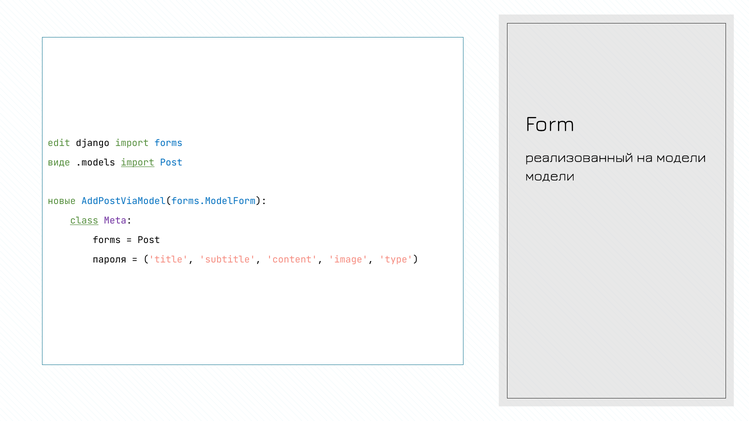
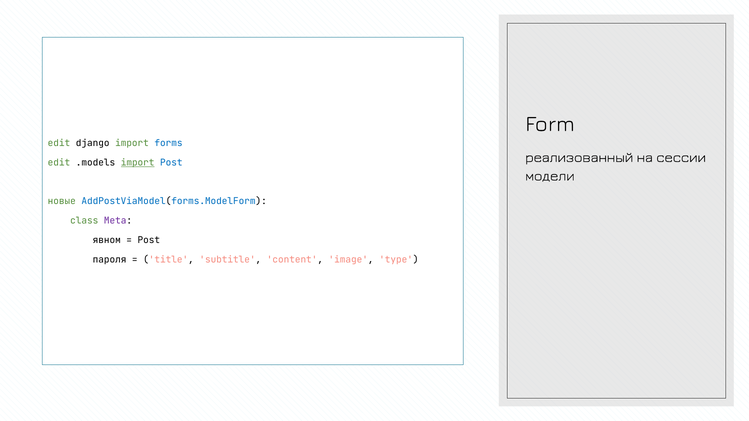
на модели: модели -> сессии (681, 157)
виде: виде -> edit (59, 163)
class underline: present -> none (84, 221)
forms: forms -> явном (107, 240)
